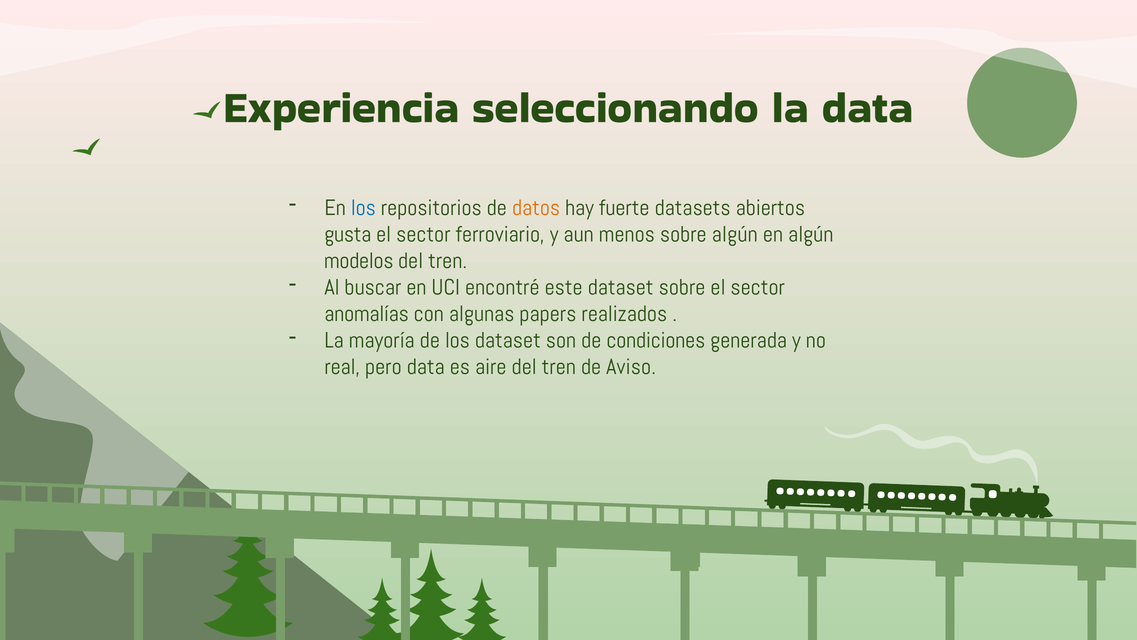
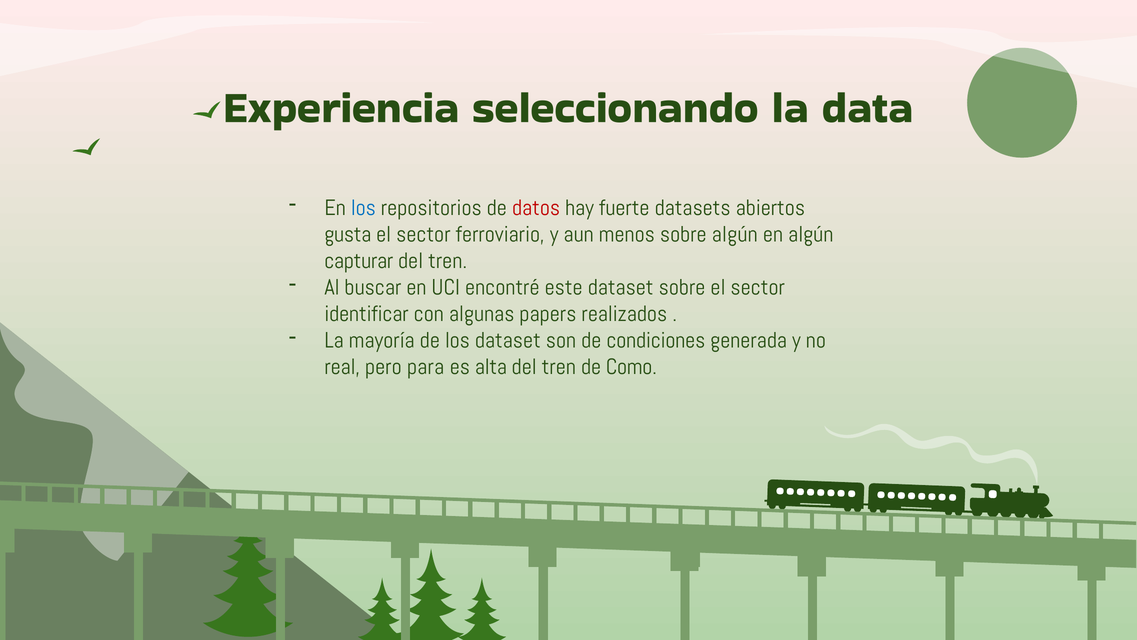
datos colour: orange -> red (536, 208)
modelos: modelos -> capturar (359, 261)
anomalías: anomalías -> identificar (367, 314)
pero data: data -> para (426, 367)
aire: aire -> alta (491, 367)
Aviso: Aviso -> Como (631, 367)
